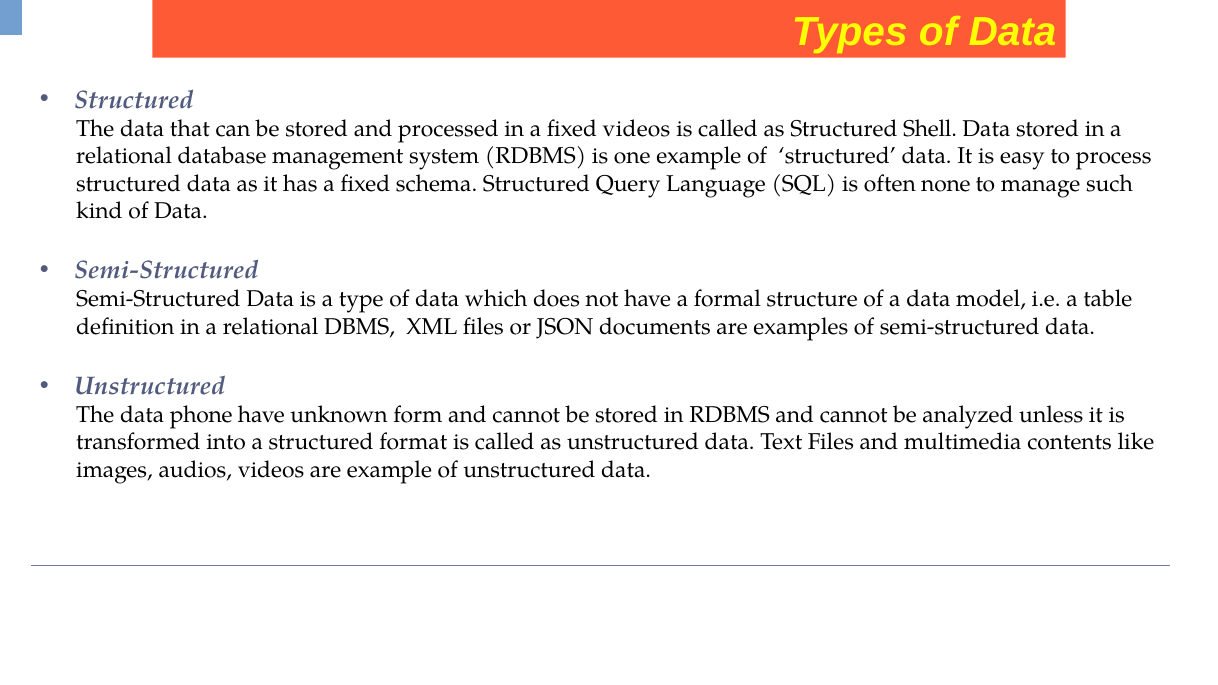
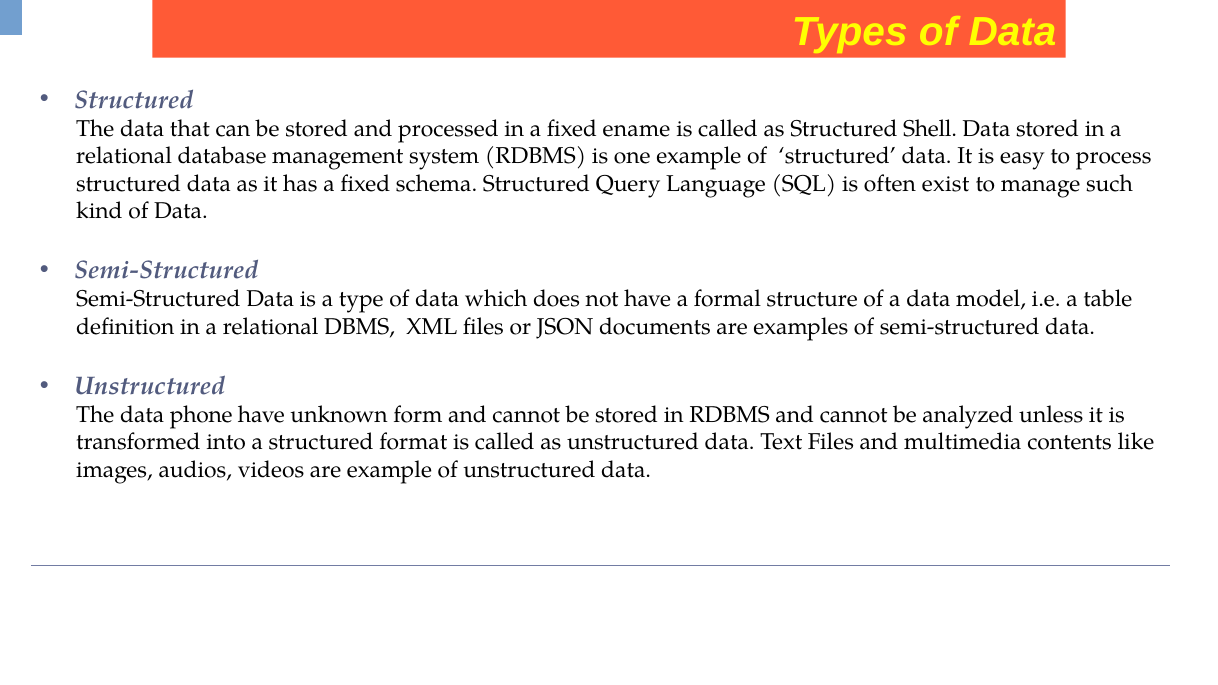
fixed videos: videos -> ename (637, 129)
none: none -> exist (946, 184)
